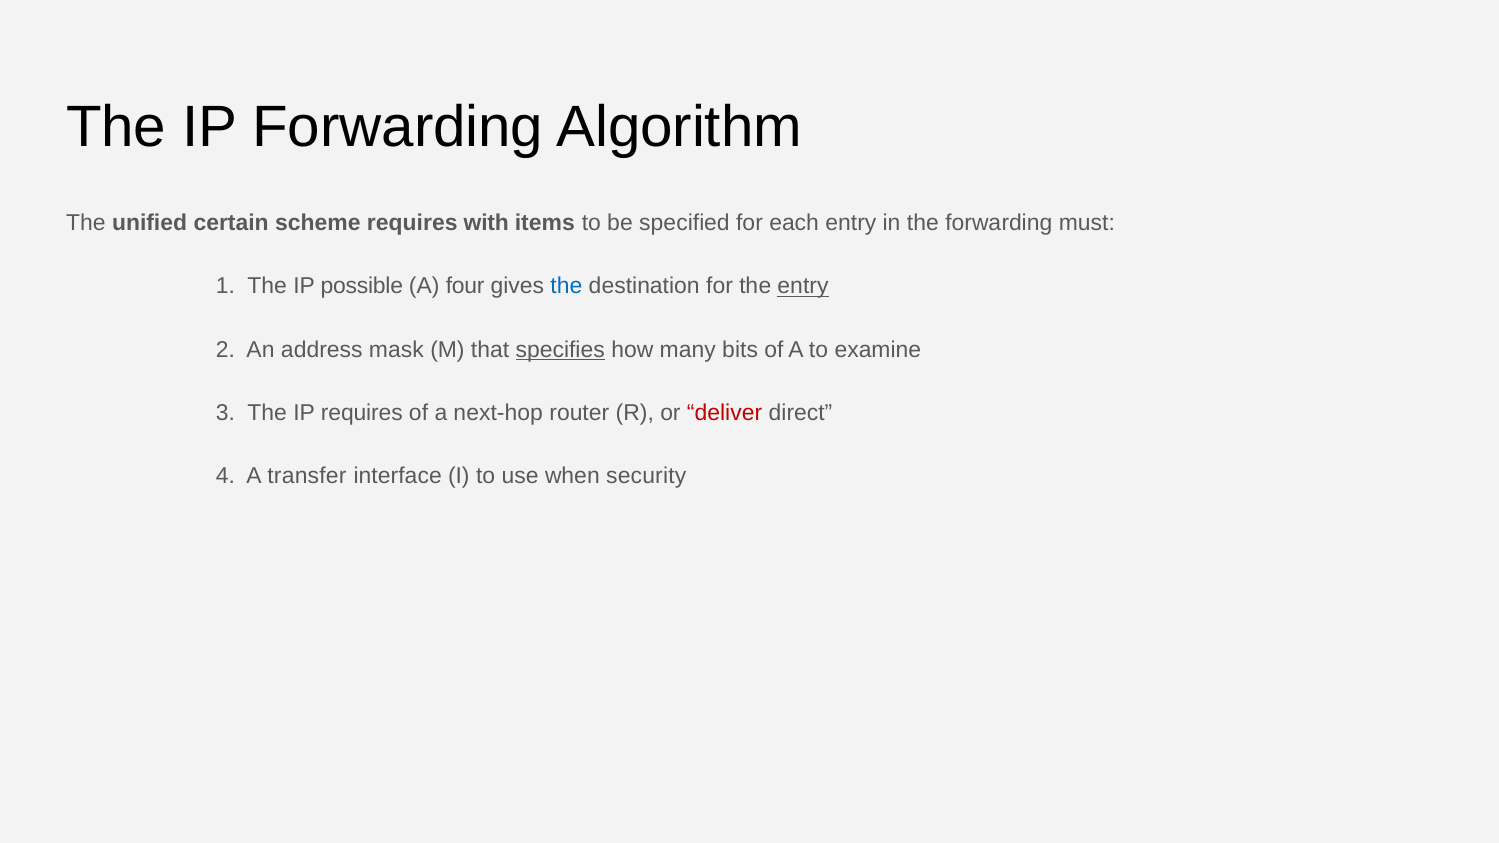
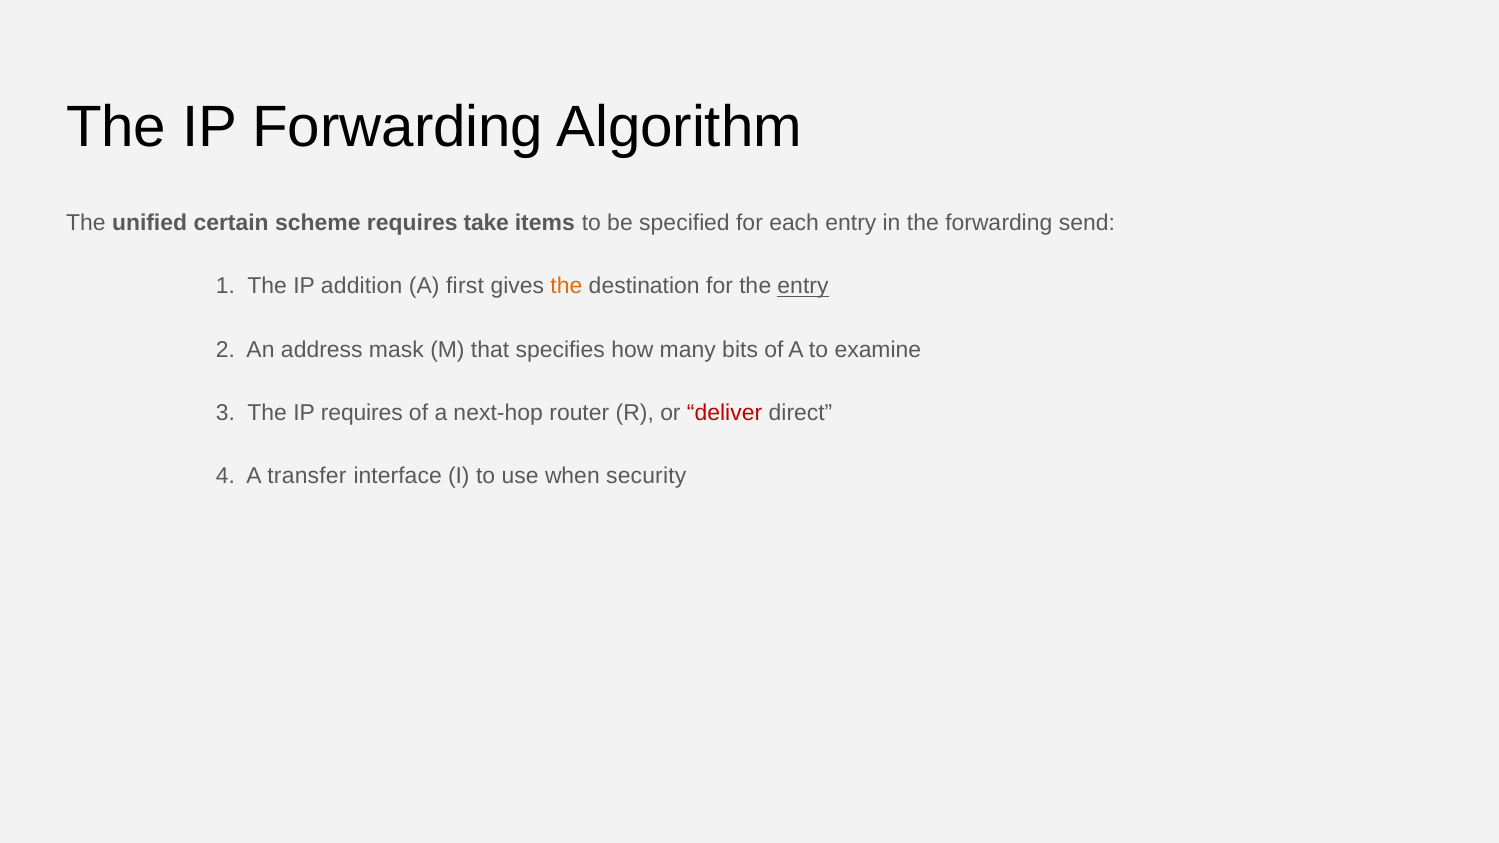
with: with -> take (486, 223)
must: must -> send (1087, 223)
possible: possible -> addition (362, 286)
four: four -> first (465, 286)
the colour: blue -> orange (566, 286)
specifies underline: present -> none (560, 350)
